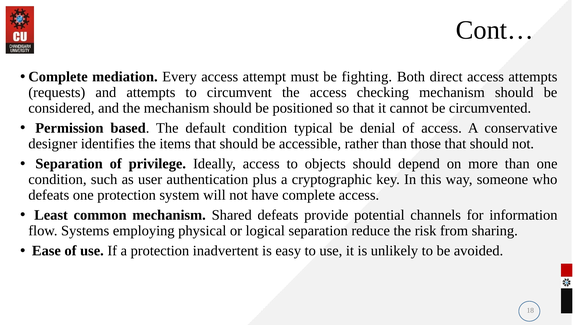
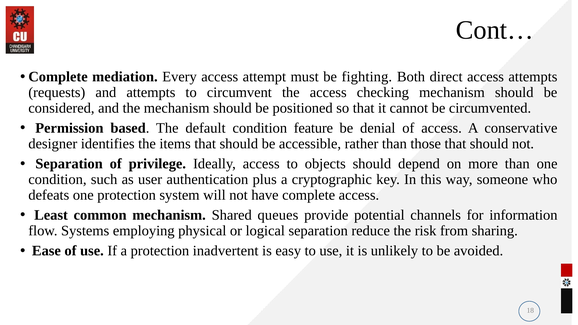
typical: typical -> feature (313, 128)
Shared defeats: defeats -> queues (278, 215)
